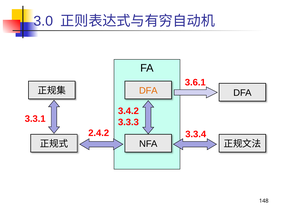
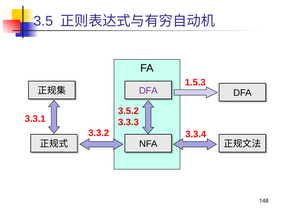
3.0: 3.0 -> 3.5 (43, 21)
3.6.1: 3.6.1 -> 1.5.3 (195, 82)
DFA colour: orange -> purple (148, 91)
3.4.2: 3.4.2 -> 3.5.2 (128, 111)
2.4.2: 2.4.2 -> 3.3.2 (99, 133)
